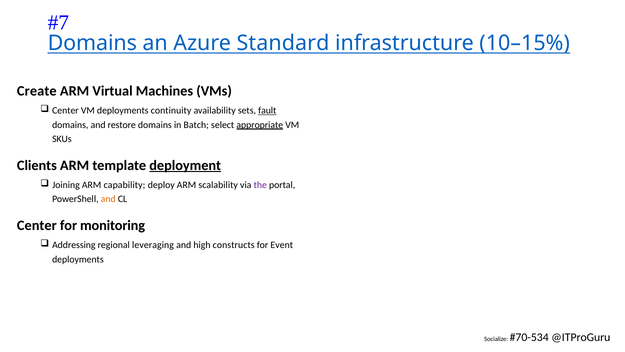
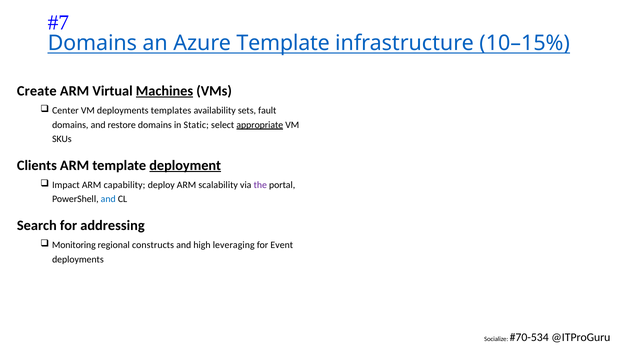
Azure Standard: Standard -> Template (283, 43)
Machines underline: none -> present (164, 91)
continuity: continuity -> templates (171, 111)
fault underline: present -> none (267, 111)
Batch: Batch -> Static (196, 125)
Joining: Joining -> Impact (66, 185)
and colour: orange -> blue (108, 199)
Center: Center -> Search (37, 225)
monitoring: monitoring -> addressing (112, 225)
Addressing: Addressing -> Monitoring (74, 245)
leveraging: leveraging -> constructs (153, 245)
constructs: constructs -> leveraging (234, 245)
